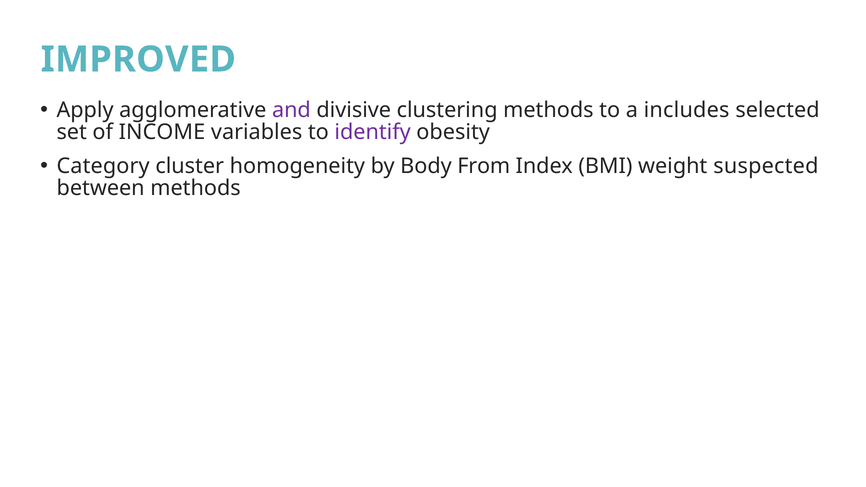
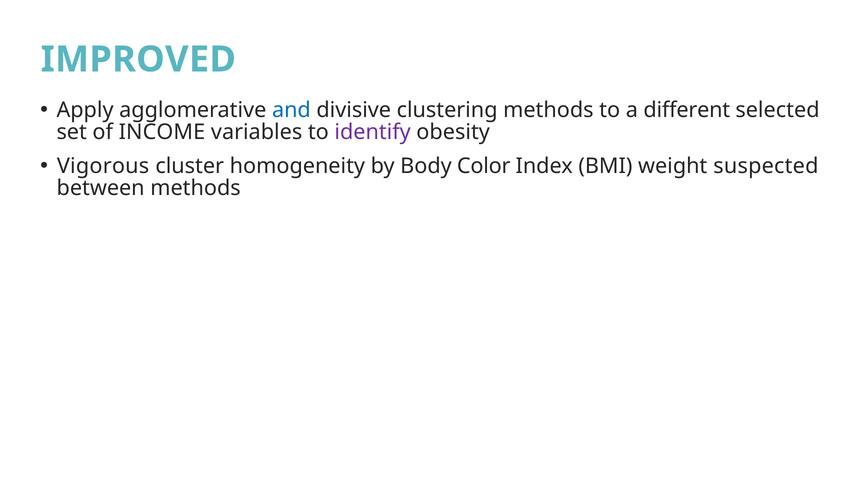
and colour: purple -> blue (291, 110)
includes: includes -> different (687, 110)
Category: Category -> Vigorous (103, 166)
From: From -> Color (484, 166)
